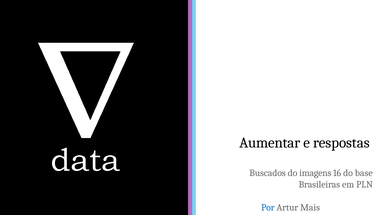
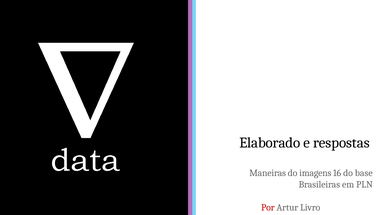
Aumentar: Aumentar -> Elaborado (270, 143)
Buscados: Buscados -> Maneiras (268, 173)
Por colour: blue -> red (268, 208)
Mais: Mais -> Livro (310, 208)
